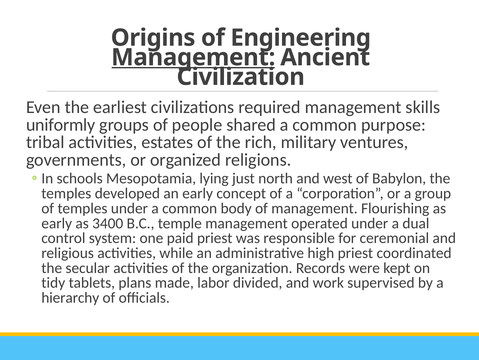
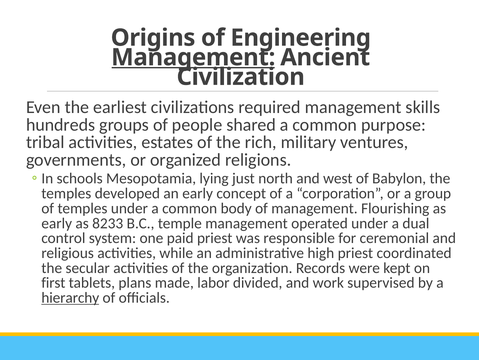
uniformly: uniformly -> hundreds (61, 125)
3400: 3400 -> 8233 (108, 223)
tidy: tidy -> first (53, 282)
hierarchy underline: none -> present (70, 297)
